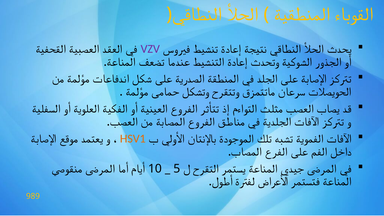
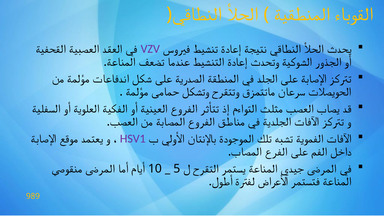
HSV1 colour: orange -> purple (133, 139)
